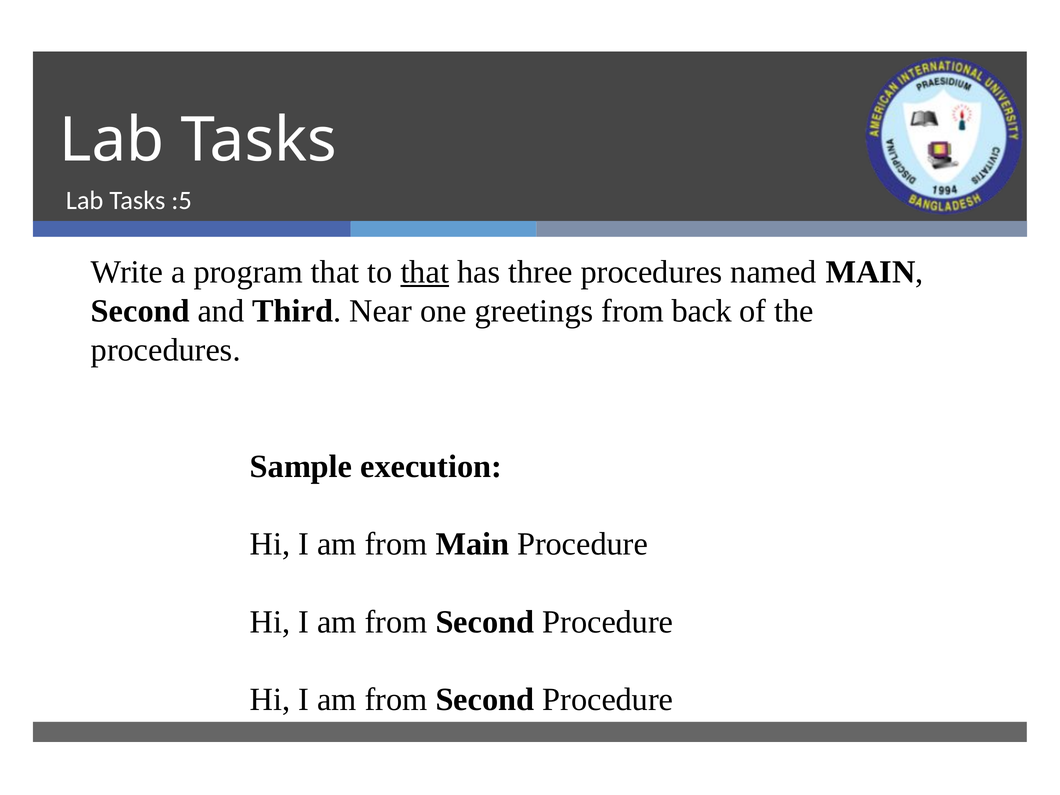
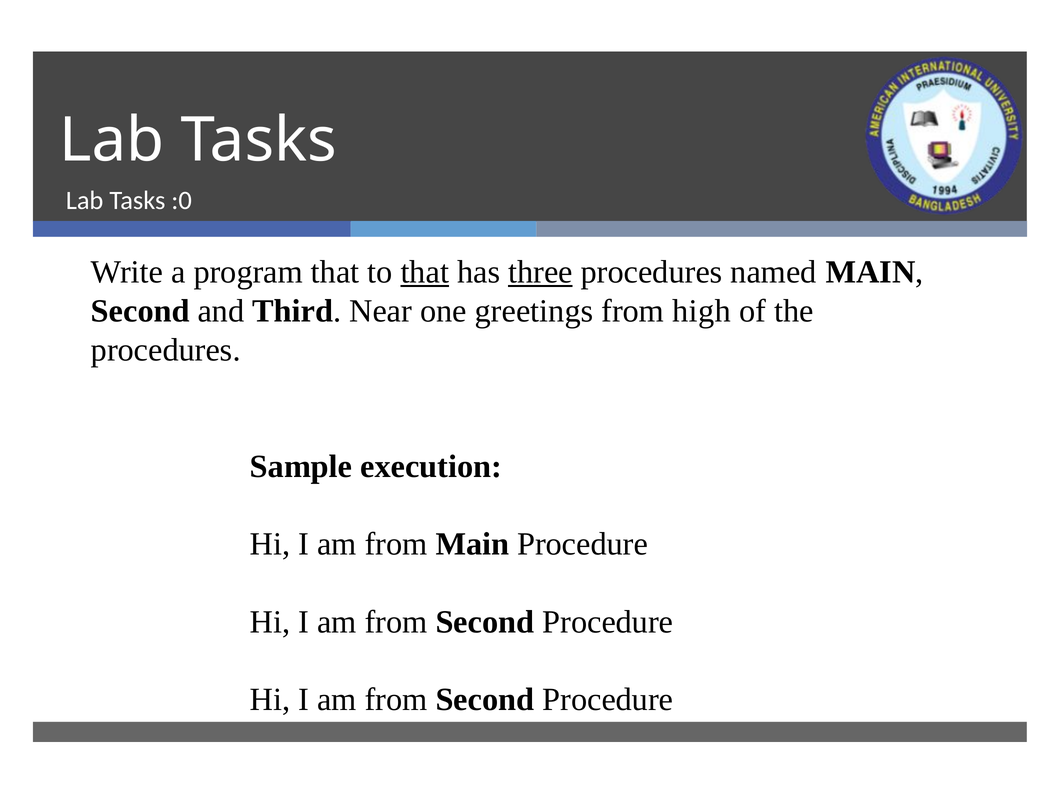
:5: :5 -> :0 (182, 201)
three underline: none -> present (540, 272)
back: back -> high (702, 311)
